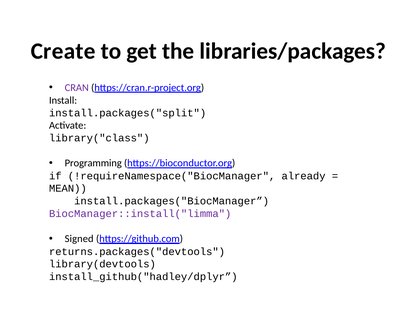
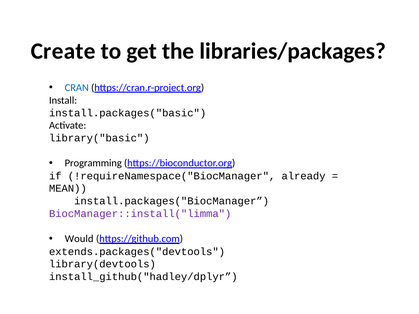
CRAN colour: purple -> blue (77, 88)
install.packages("split: install.packages("split -> install.packages("basic (128, 113)
library("class: library("class -> library("basic (99, 138)
Signed: Signed -> Would (79, 239)
returns.packages("devtools: returns.packages("devtools -> extends.packages("devtools (137, 252)
